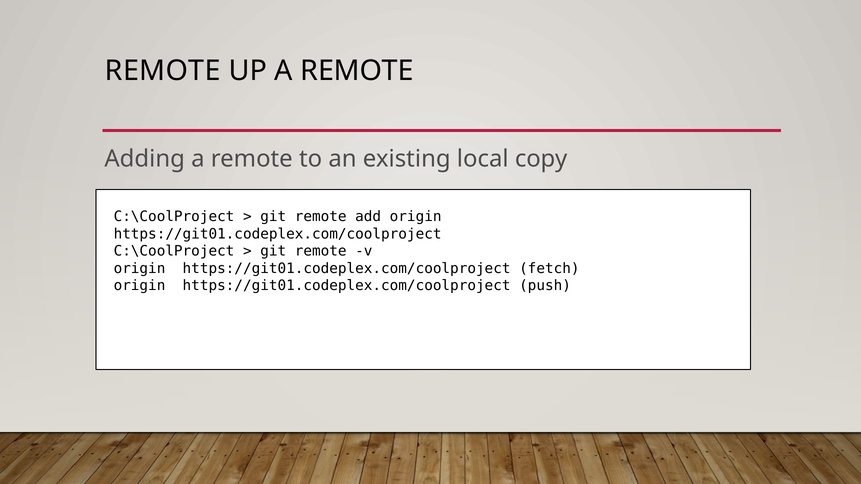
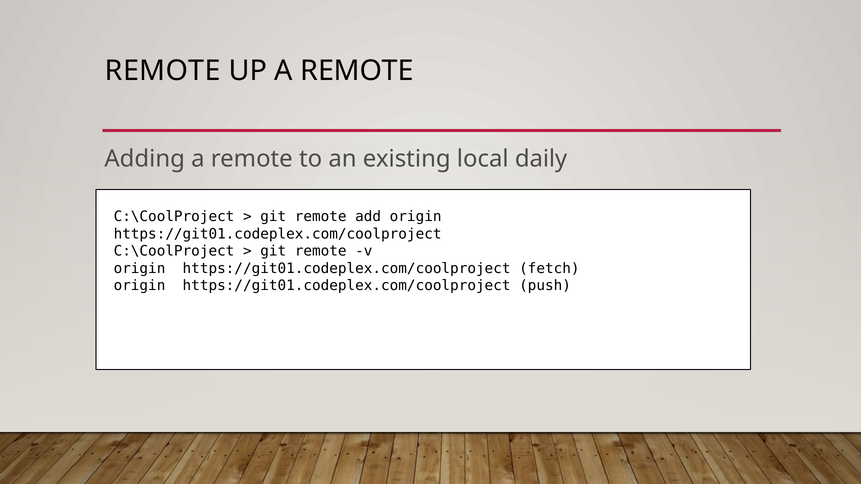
copy: copy -> daily (541, 159)
